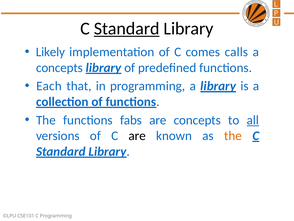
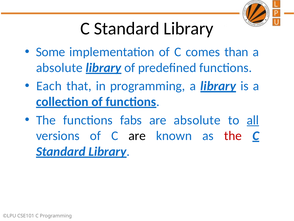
Standard underline: present -> none (127, 28)
Likely: Likely -> Some (51, 52)
calls: calls -> than (236, 52)
concepts: concepts -> absolute (59, 68)
are concepts: concepts -> absolute (197, 120)
the colour: orange -> red (233, 136)
